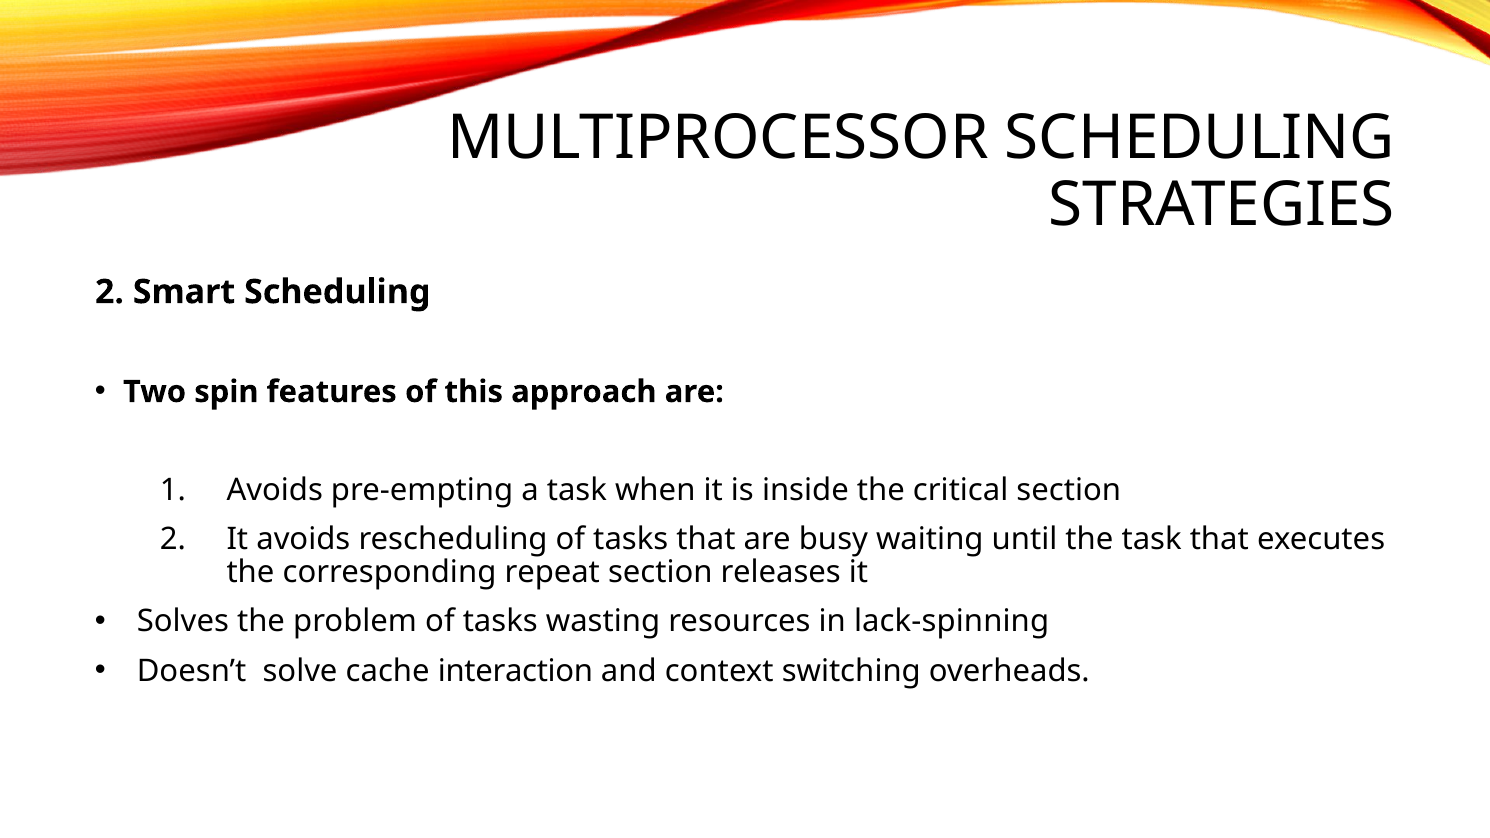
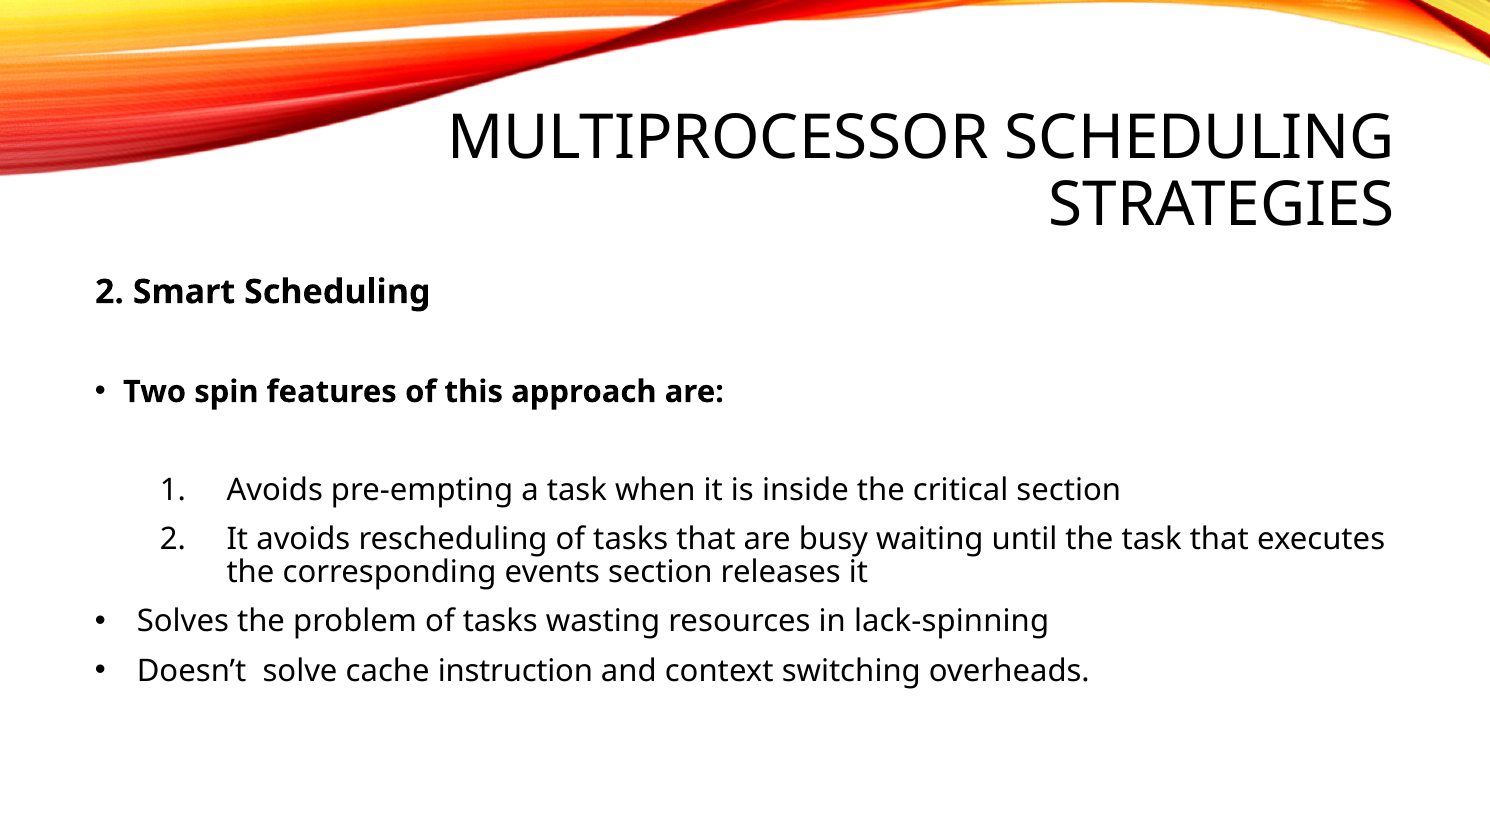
repeat: repeat -> events (552, 573)
interaction: interaction -> instruction (515, 671)
